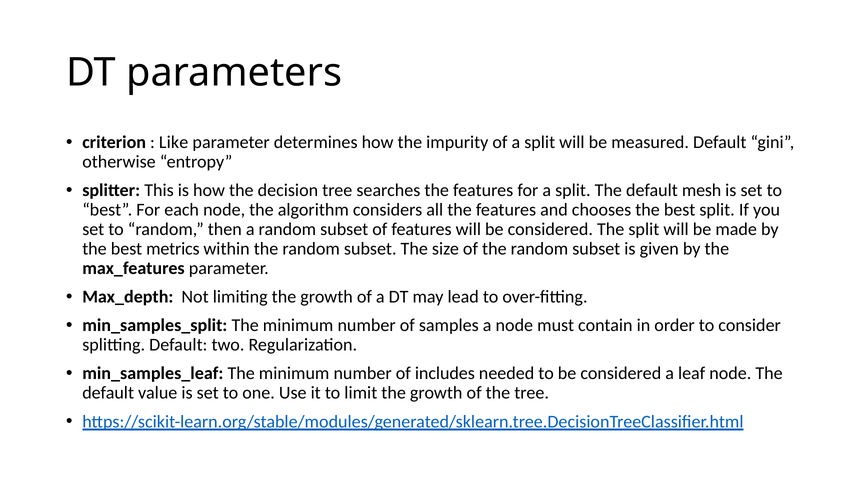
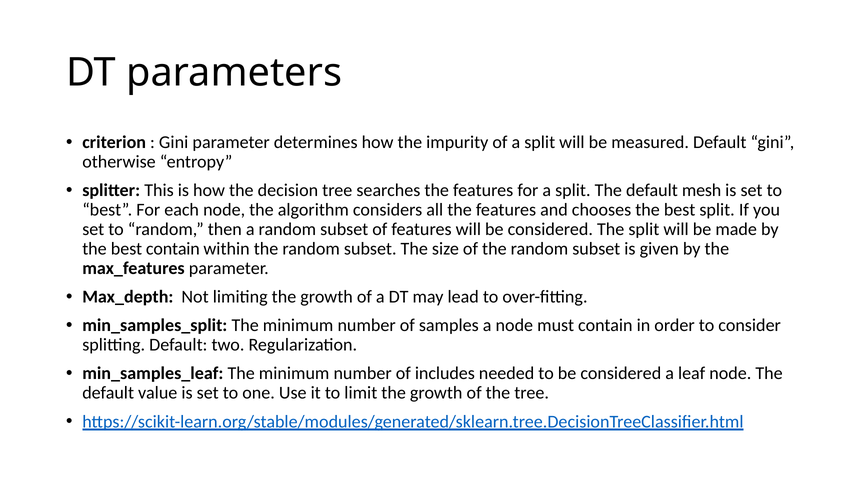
Like: Like -> Gini (174, 143)
best metrics: metrics -> contain (173, 249)
